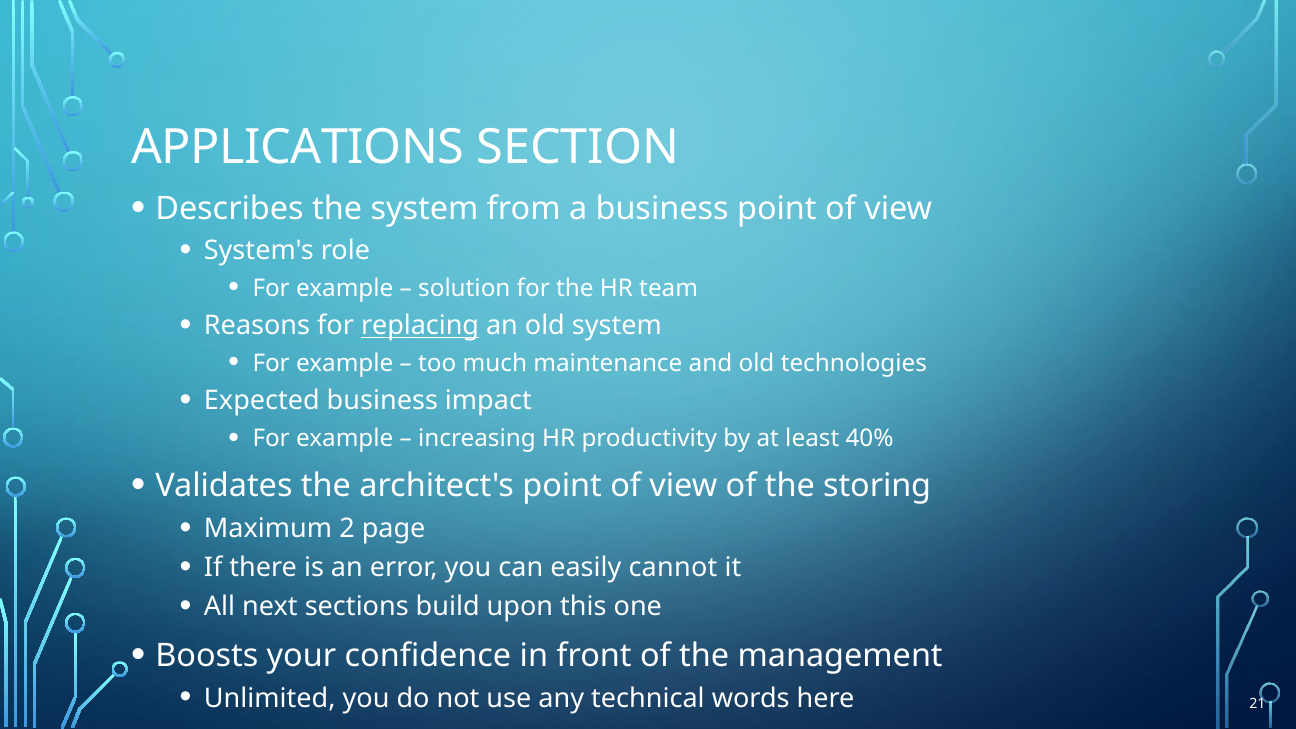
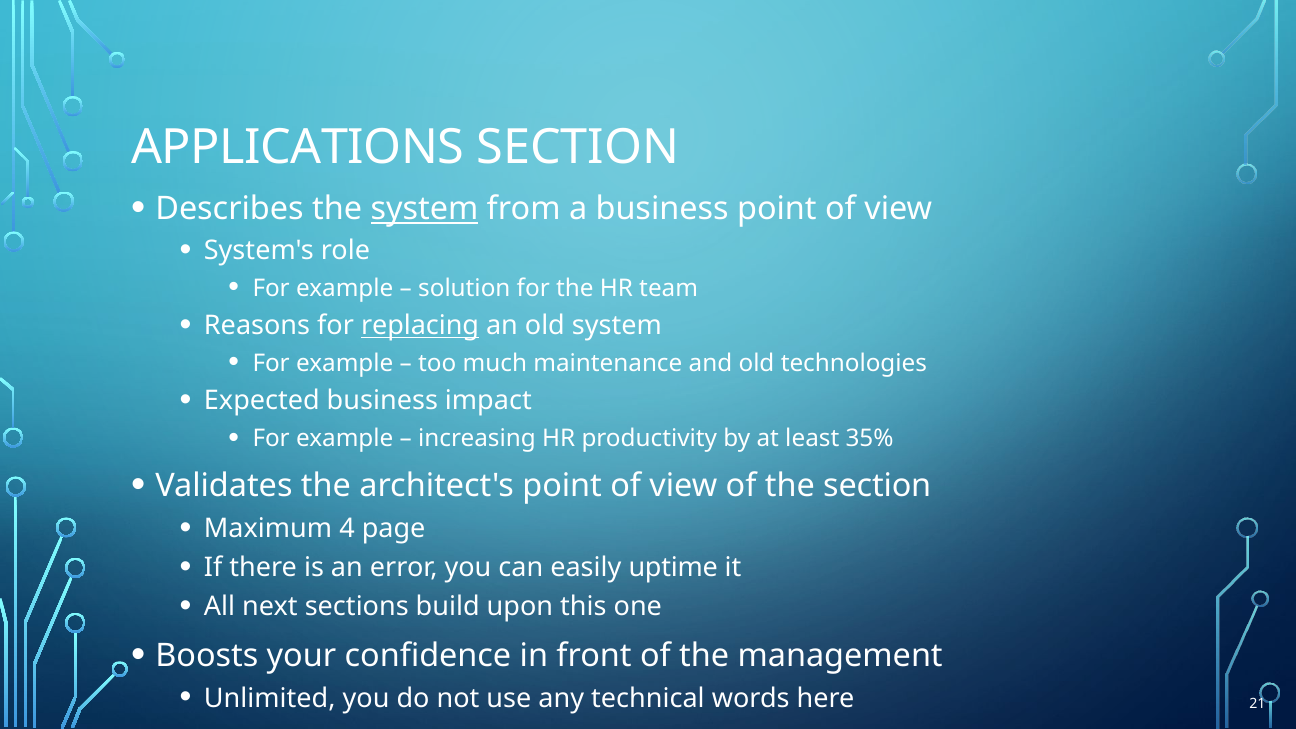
system underline: none -> present (424, 209)
40%: 40% -> 35% (870, 438)
the storing: storing -> section (877, 486)
2: 2 -> 4 (347, 528)
cannot: cannot -> uptime (673, 567)
